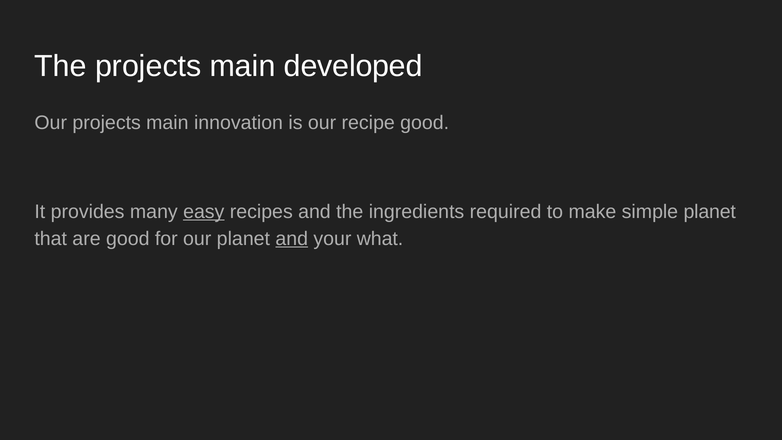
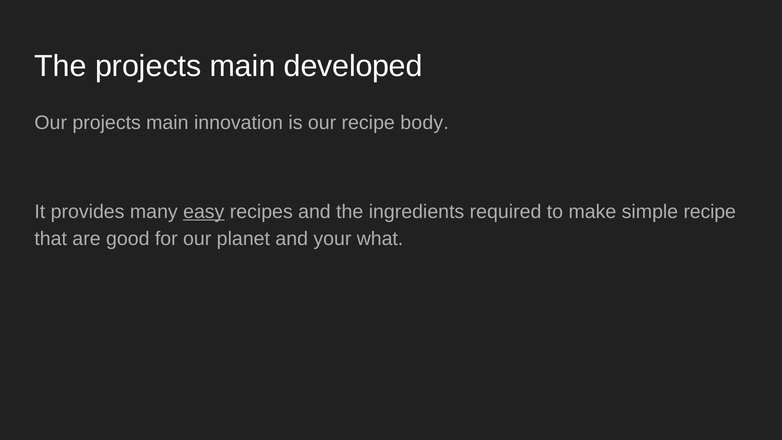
recipe good: good -> body (425, 123)
simple planet: planet -> recipe (710, 212)
and underline: present -> none (292, 239)
